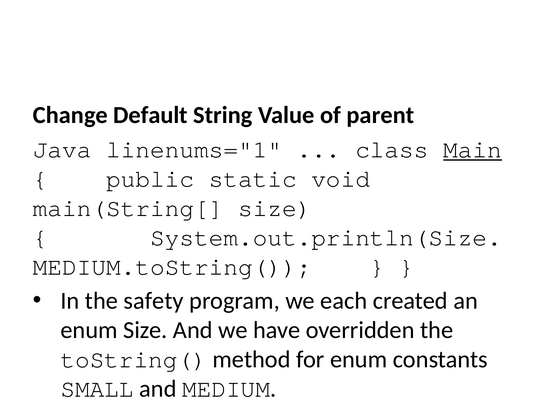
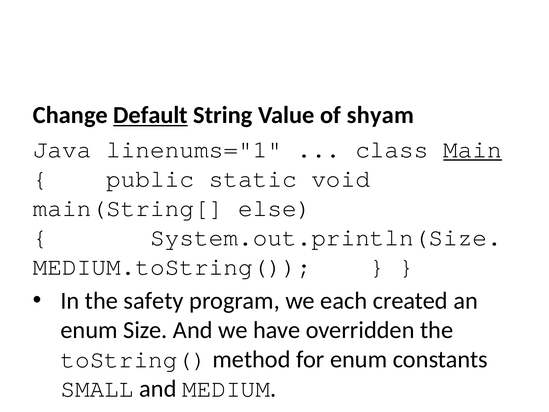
Default underline: none -> present (150, 115)
parent: parent -> shyam (380, 115)
main(String[ size: size -> else (275, 208)
